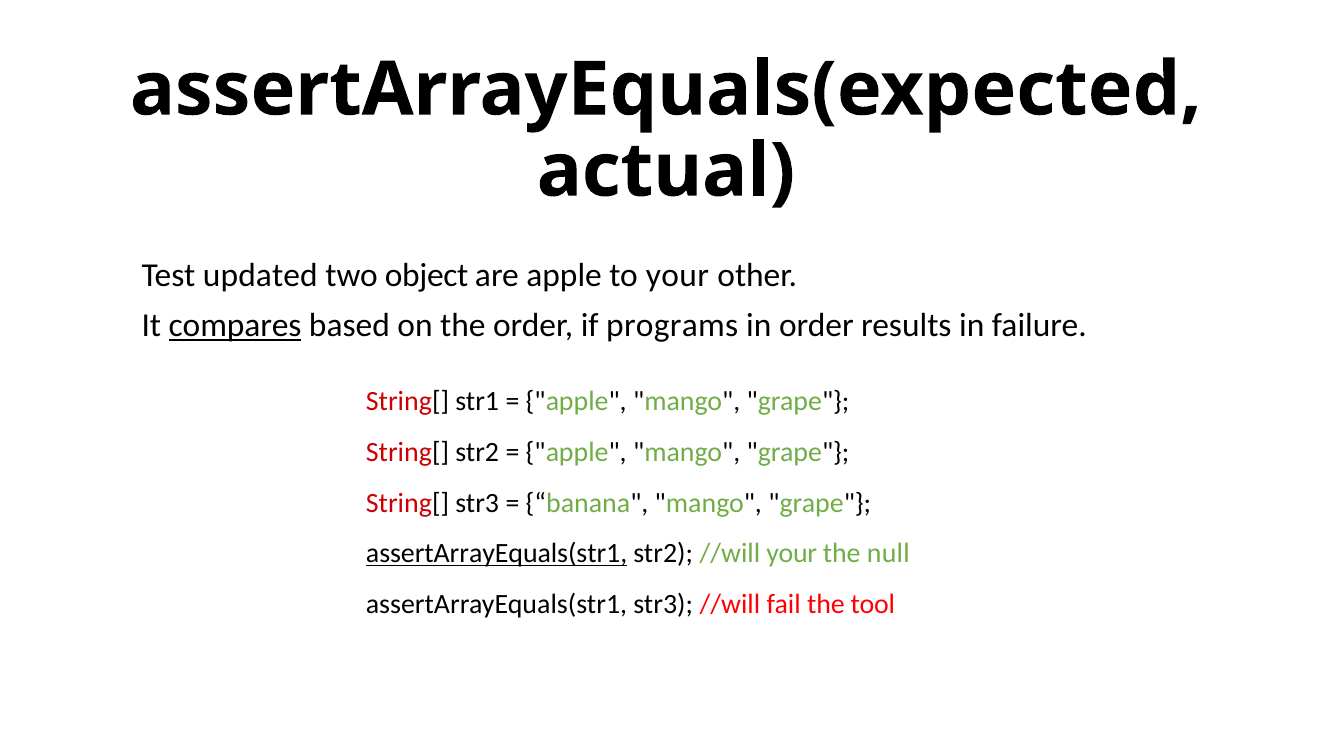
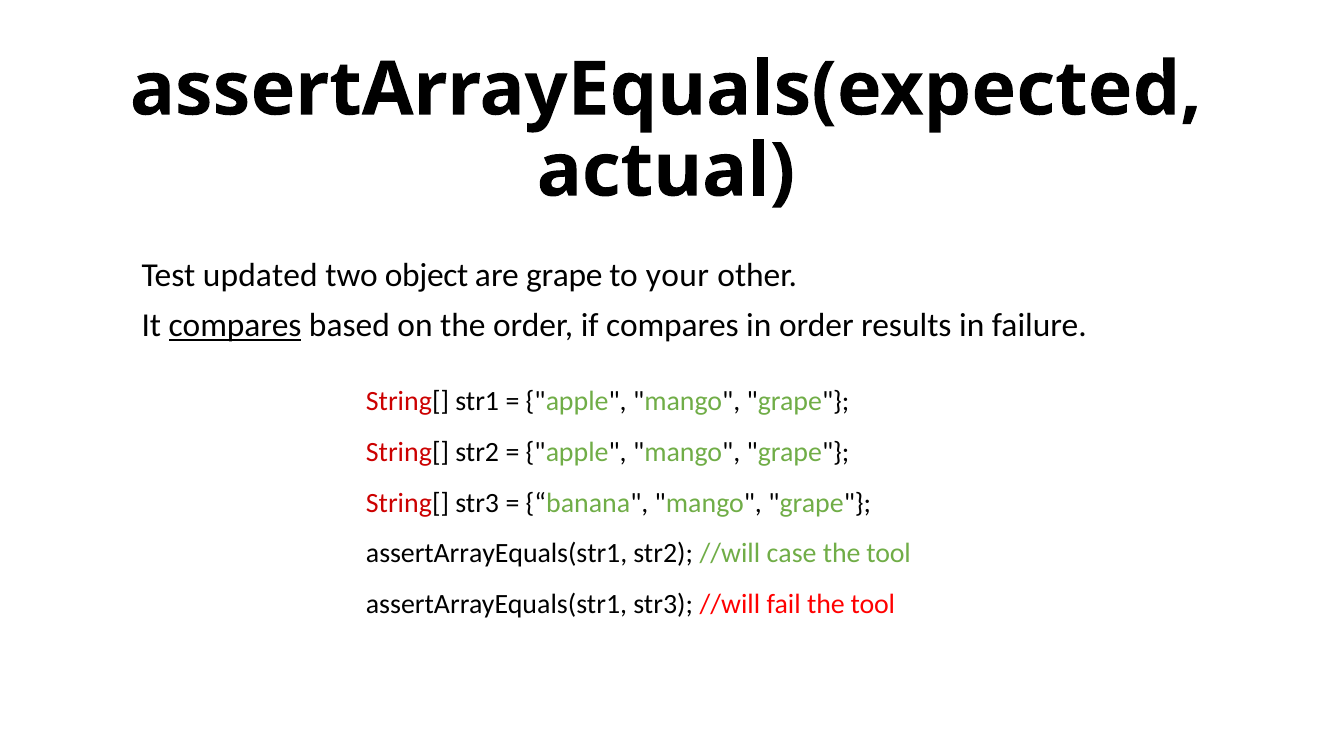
are apple: apple -> grape (564, 275)
if programs: programs -> compares (672, 325)
assertArrayEquals(str1 underline: present -> none (497, 554)
//will your: your -> case (792, 554)
null: null -> tool (889, 554)
